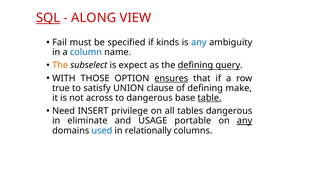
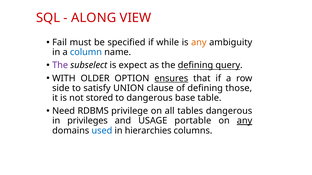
SQL underline: present -> none (48, 18)
kinds: kinds -> while (168, 43)
any colour: blue -> orange (199, 43)
The colour: orange -> purple (60, 65)
THOSE: THOSE -> OLDER (95, 79)
true: true -> side (61, 88)
make: make -> those (239, 88)
across: across -> stored (100, 98)
table underline: present -> none (209, 98)
INSERT: INSERT -> RDBMS (93, 111)
eliminate: eliminate -> privileges (88, 121)
relationally: relationally -> hierarchies (148, 131)
